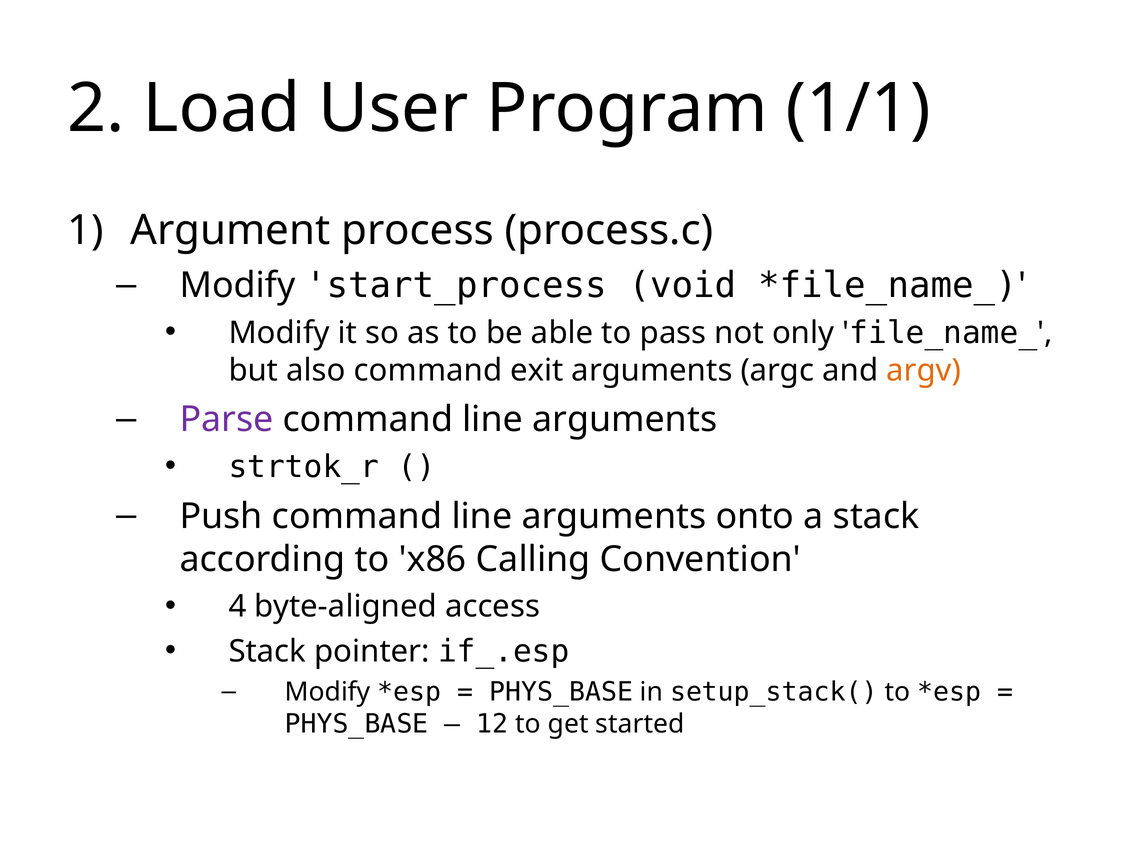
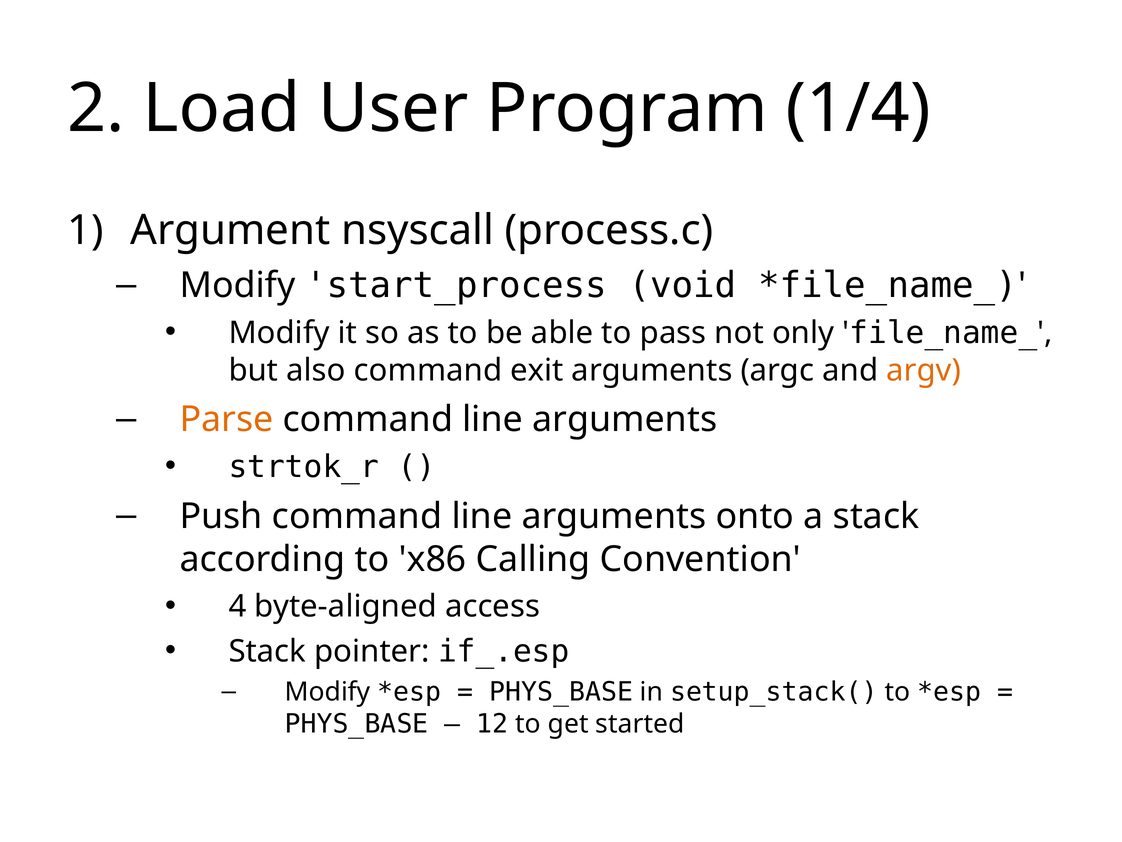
1/1: 1/1 -> 1/4 (858, 109)
process: process -> nsyscall (418, 230)
Parse colour: purple -> orange (227, 419)
